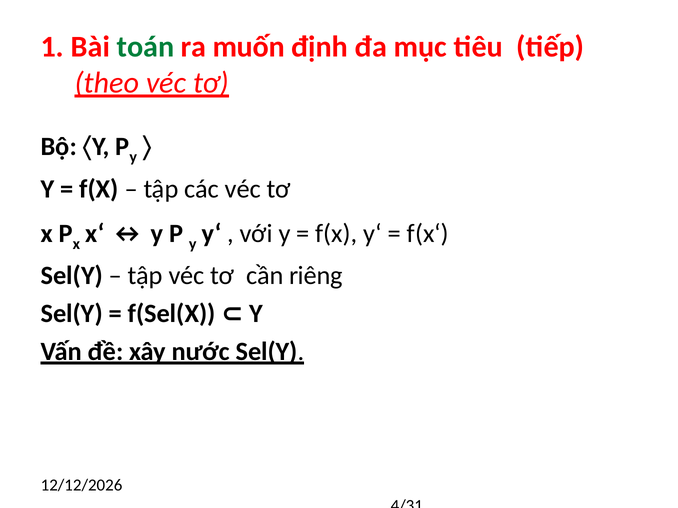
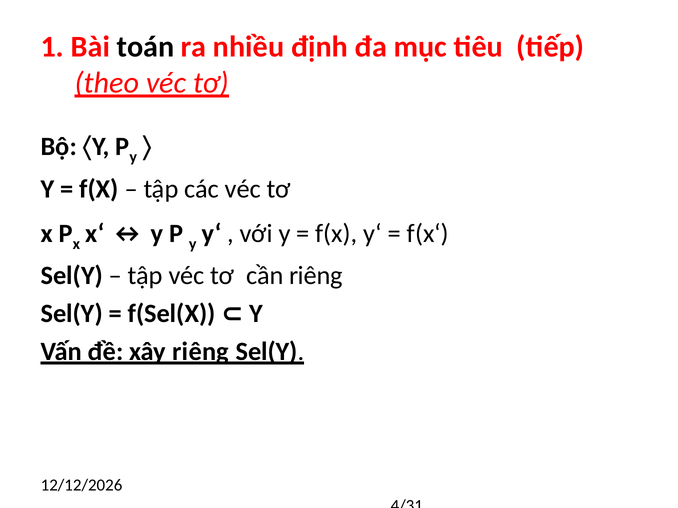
toán colour: green -> black (145, 47)
muốn: muốn -> nhiều (248, 47)
xây nước: nước -> riêng (201, 352)
